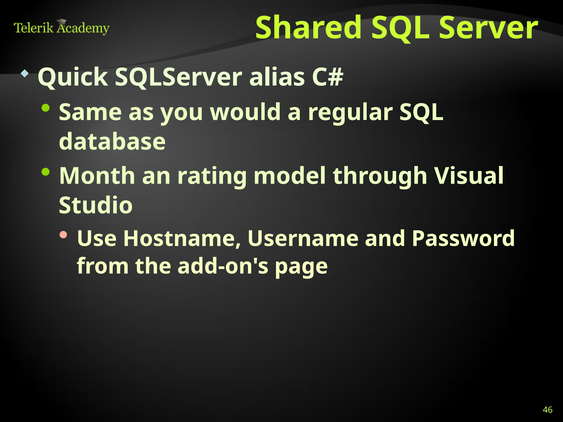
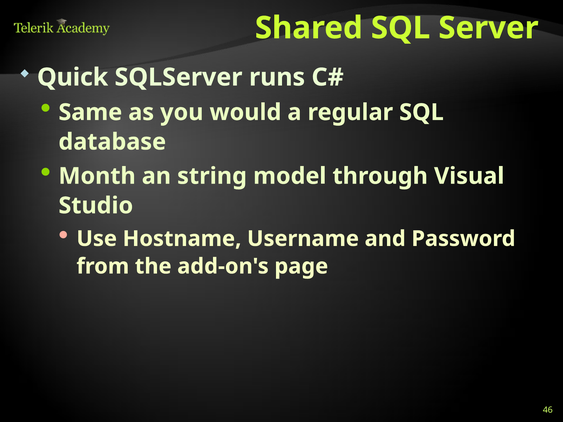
alias: alias -> runs (277, 77)
rating: rating -> string (212, 176)
